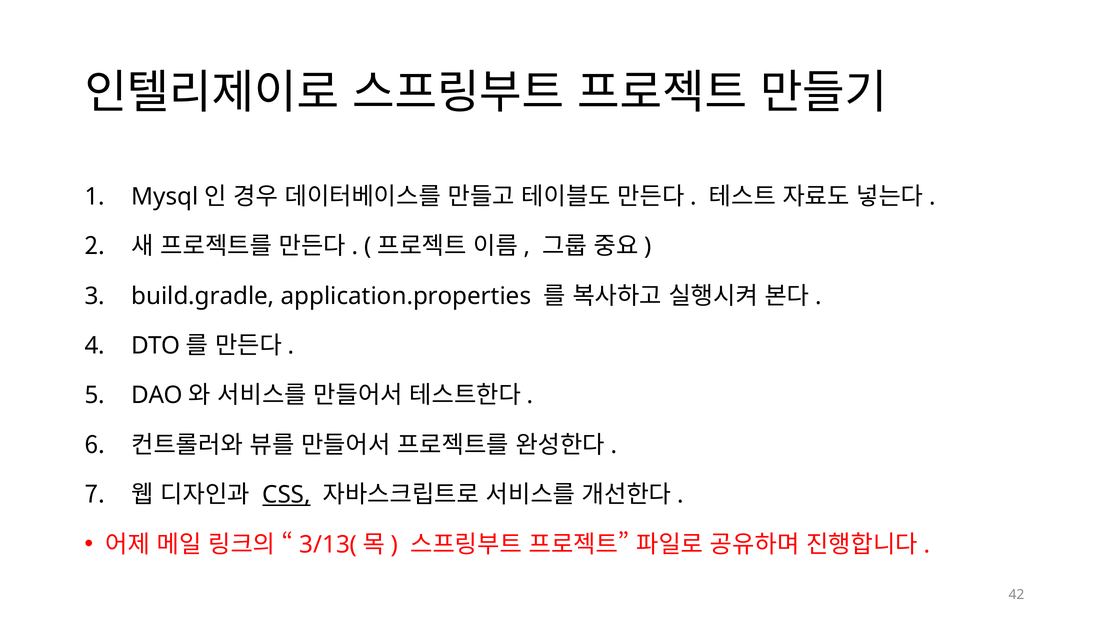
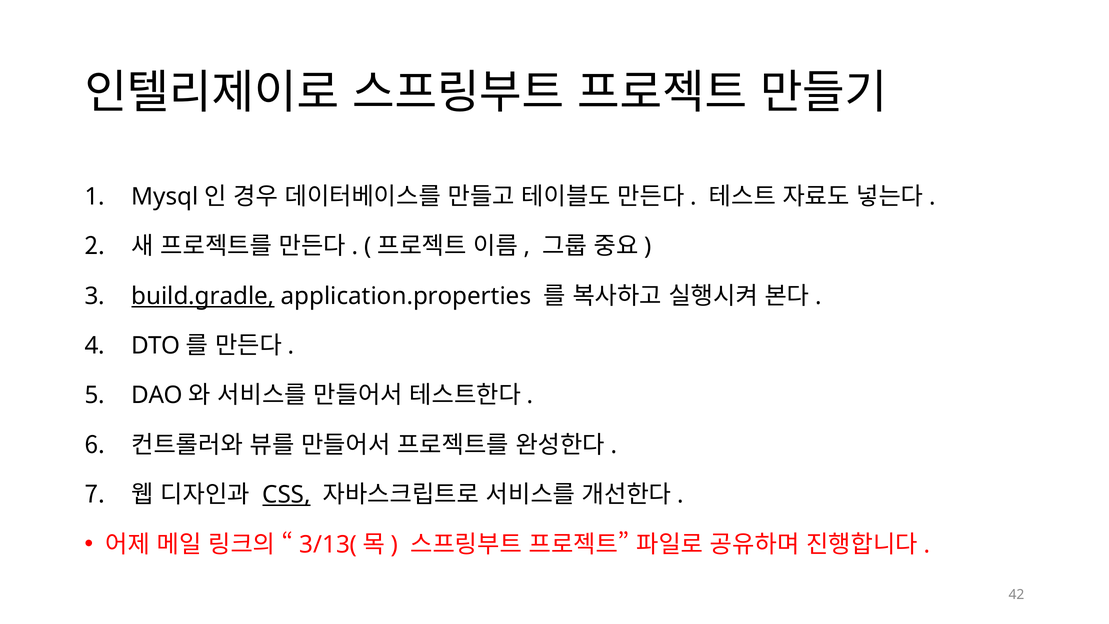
build.gradle underline: none -> present (203, 296)
